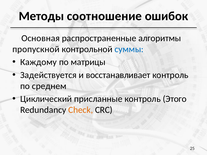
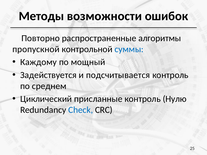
соотношение: соотношение -> возможности (104, 16)
Основная: Основная -> Повторно (41, 38)
матрицы: матрицы -> мощный (88, 62)
восстанавливает: восстанавливает -> подсчитывается (118, 75)
Этого: Этого -> Нулю (175, 99)
Check colour: orange -> blue (81, 110)
